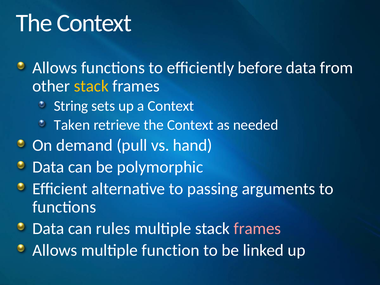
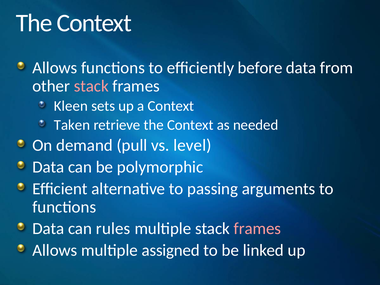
stack colour: yellow -> pink (91, 86)
String: String -> Kleen (71, 106)
hand: hand -> level (192, 145)
function: function -> assigned (171, 250)
